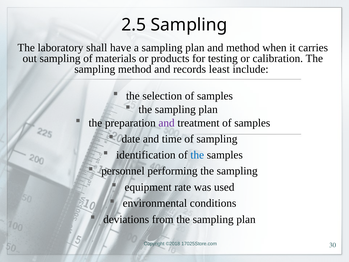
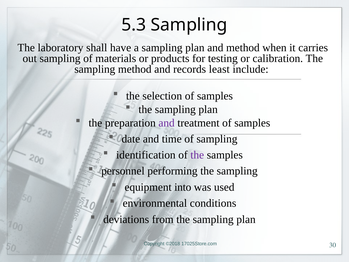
2.5: 2.5 -> 5.3 (134, 25)
the colour: blue -> purple (197, 155)
rate: rate -> into (183, 187)
